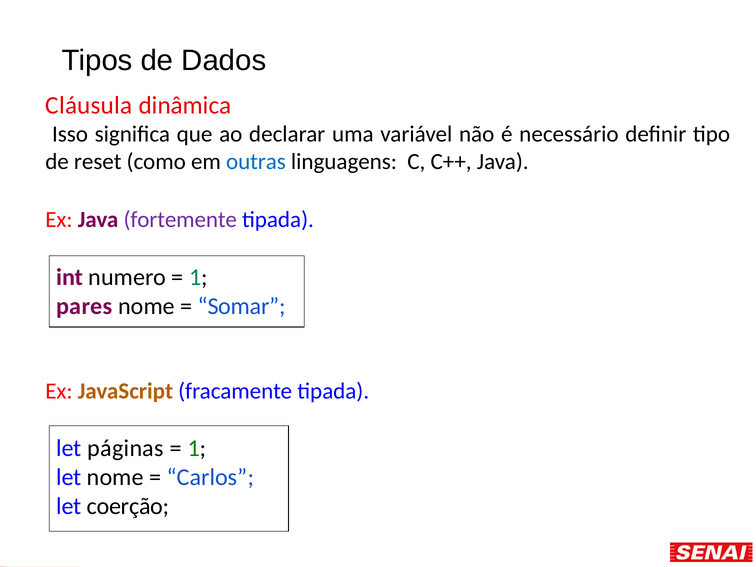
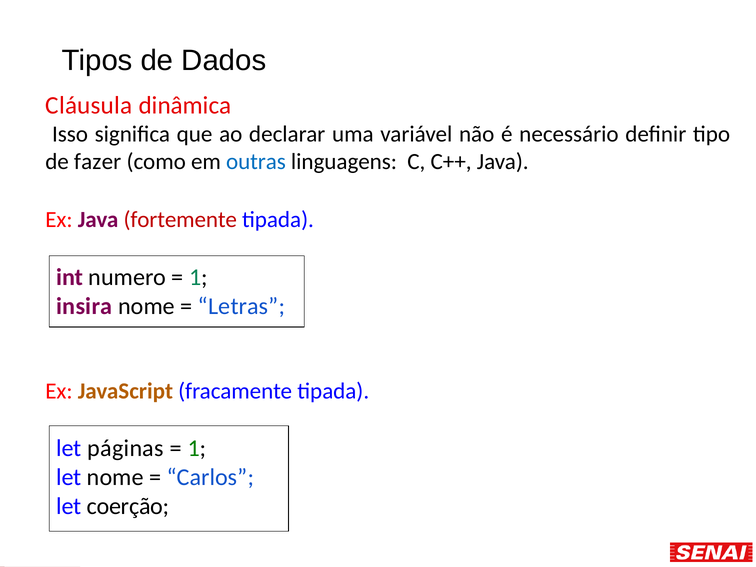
reset: reset -> fazer (98, 162)
fortemente colour: purple -> red (180, 220)
pares: pares -> insira (84, 306)
Somar: Somar -> Letras (242, 306)
